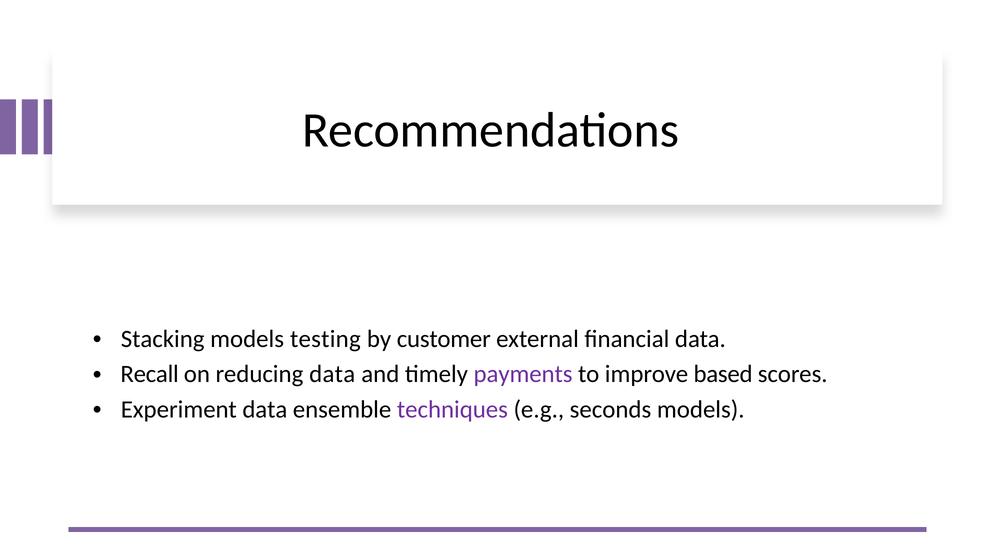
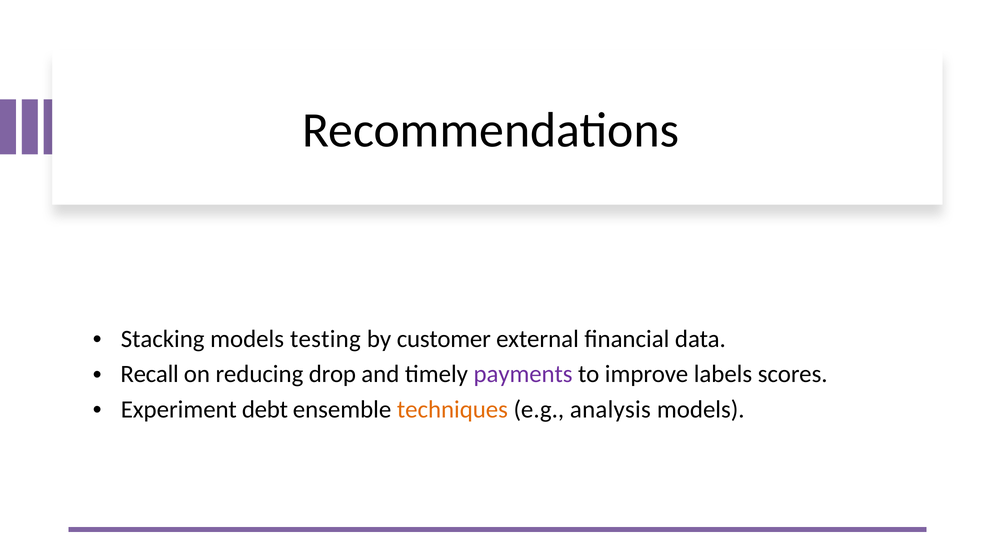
reducing data: data -> drop (332, 374)
based: based -> labels (723, 374)
Experiment data: data -> debt (265, 409)
techniques colour: purple -> orange (452, 409)
seconds: seconds -> analysis (610, 409)
